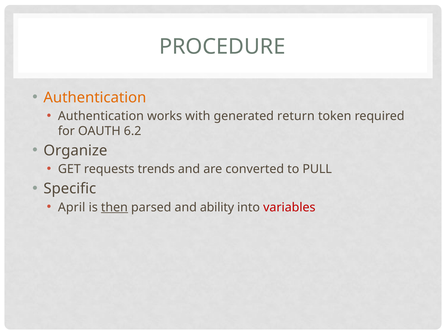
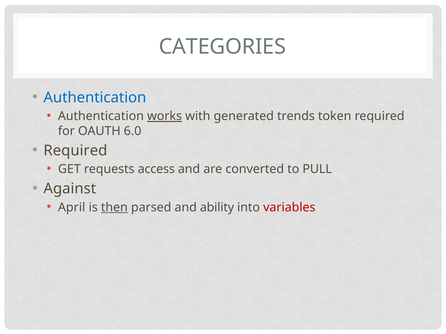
PROCEDURE: PROCEDURE -> CATEGORIES (222, 47)
Authentication colour: orange -> blue (95, 98)
works underline: none -> present (165, 116)
return: return -> trends (296, 116)
6.2: 6.2 -> 6.0 (133, 131)
Organize: Organize -> Required (75, 151)
trends: trends -> access (156, 169)
Specific: Specific -> Against (70, 189)
